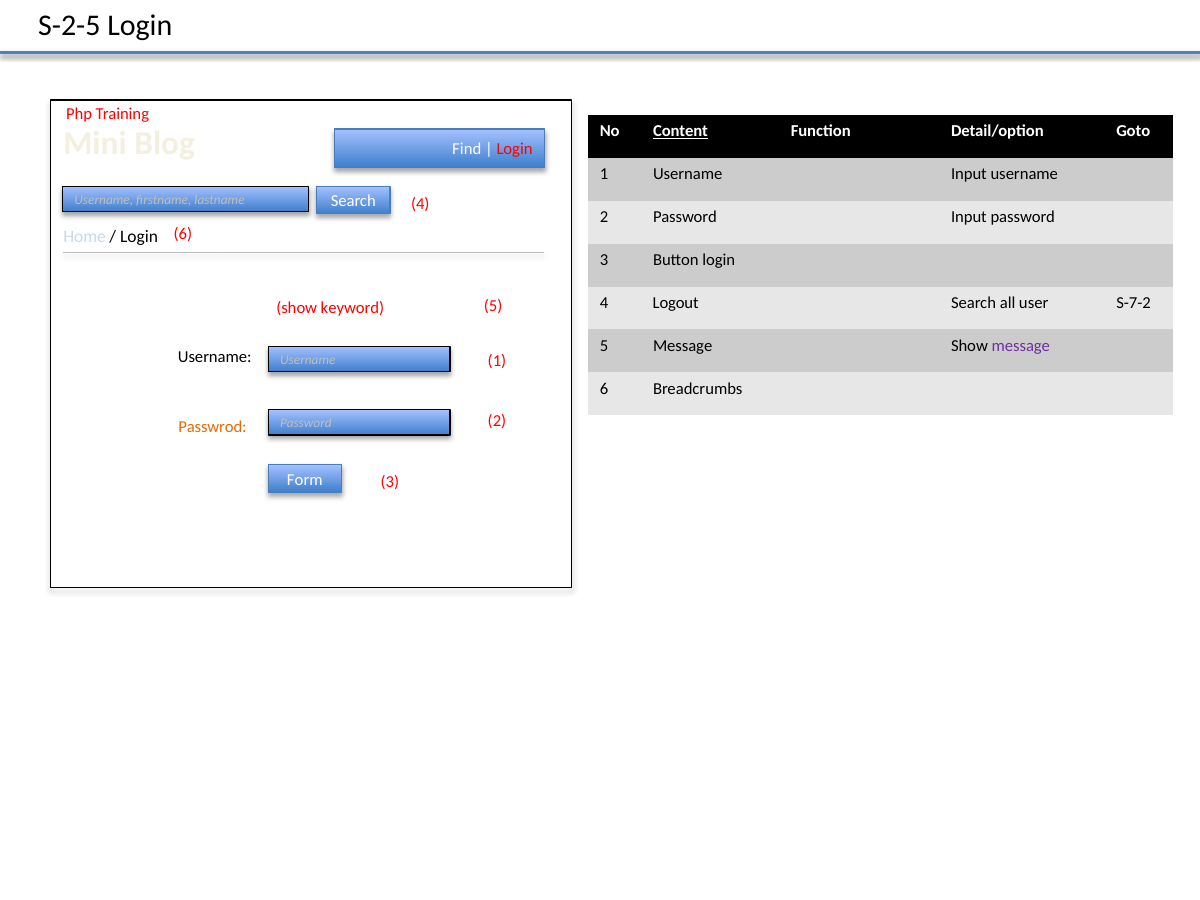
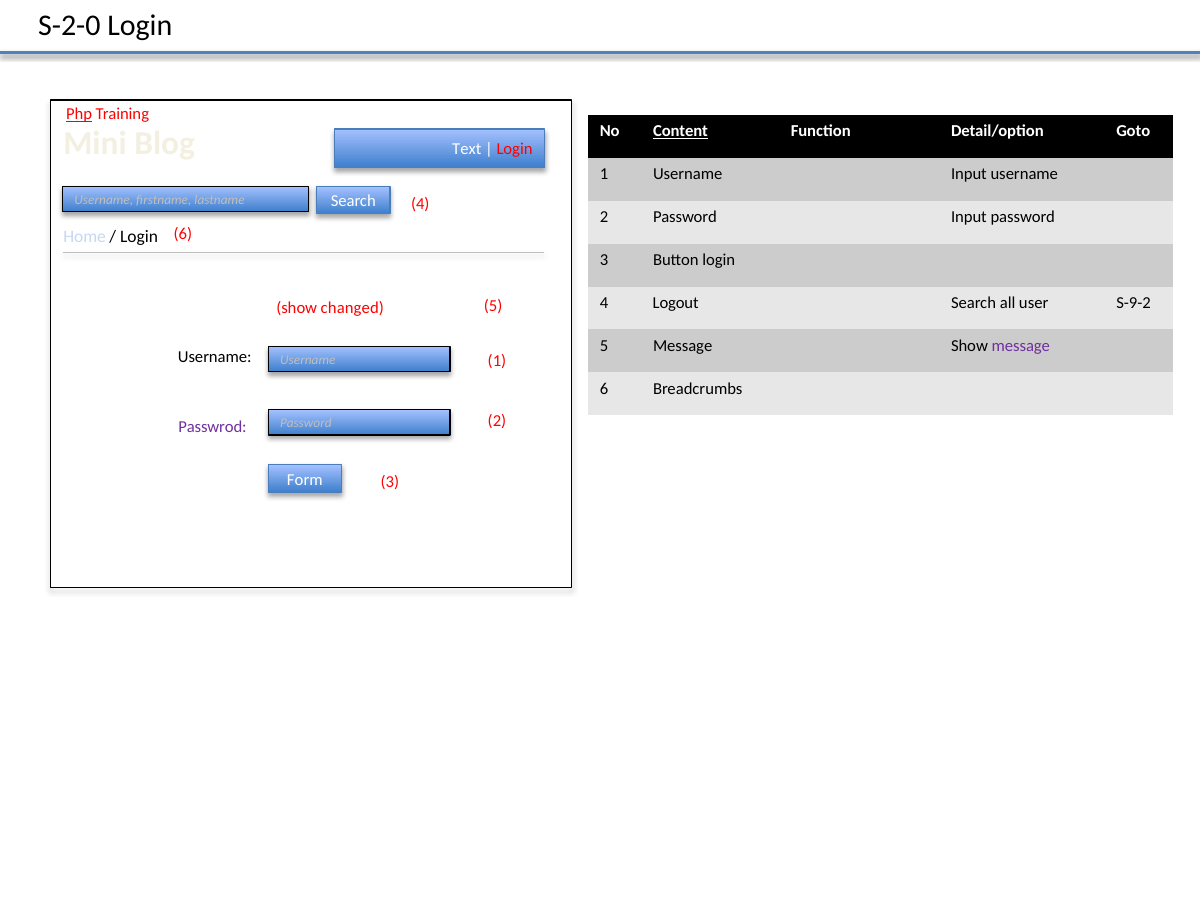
S-2-5: S-2-5 -> S-2-0 (69, 26)
Php underline: none -> present (79, 114)
Find: Find -> Text (467, 149)
S-7-2: S-7-2 -> S-9-2 (1134, 303)
keyword: keyword -> changed (352, 308)
Passwrod colour: orange -> purple (212, 427)
